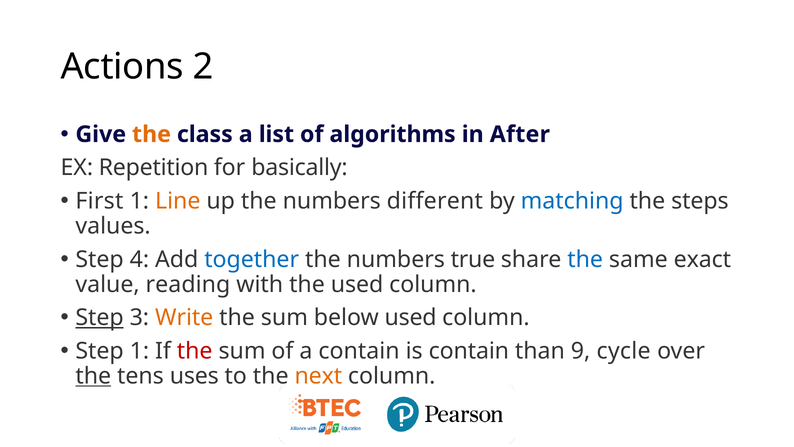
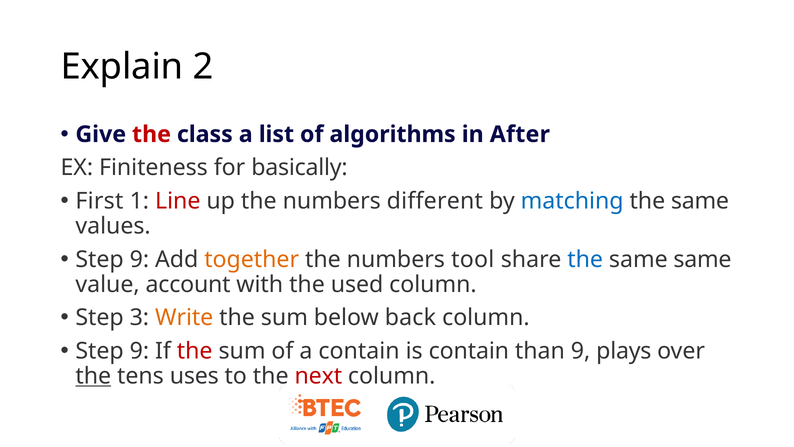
Actions: Actions -> Explain (122, 67)
the colour: orange -> red (151, 134)
Repetition: Repetition -> Finiteness (153, 168)
Line colour: orange -> red (178, 201)
steps: steps -> same (700, 201)
4: 4 -> 9 (139, 259)
together colour: blue -> orange (252, 259)
true: true -> tool (473, 259)
same exact: exact -> same (702, 259)
reading: reading -> account (188, 284)
Step underline: present -> none (100, 317)
below used: used -> back (410, 317)
1: 1 -> 9 (139, 351)
cycle: cycle -> plays (624, 351)
next colour: orange -> red (318, 376)
